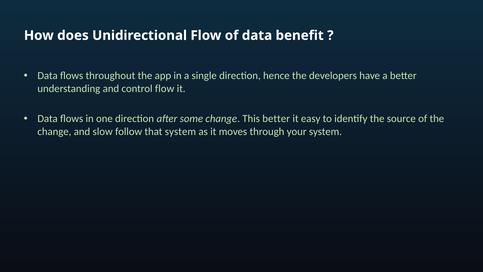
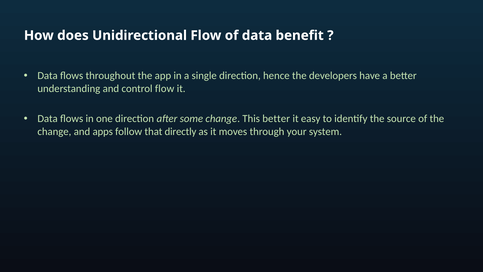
slow: slow -> apps (103, 132)
that system: system -> directly (180, 132)
